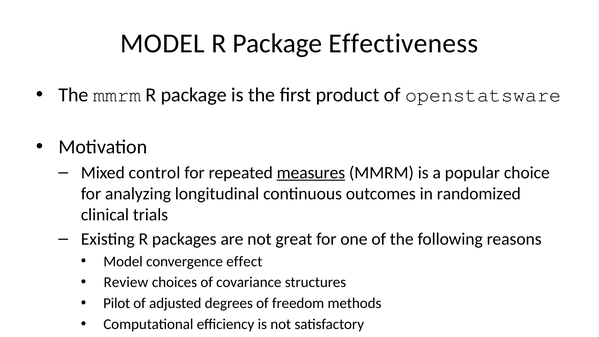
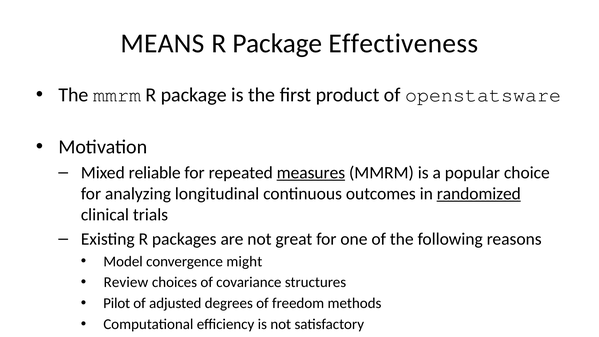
MODEL: MODEL -> MEANS (162, 43)
control: control -> reliable (155, 173)
randomized underline: none -> present (479, 194)
effect: effect -> might (244, 261)
